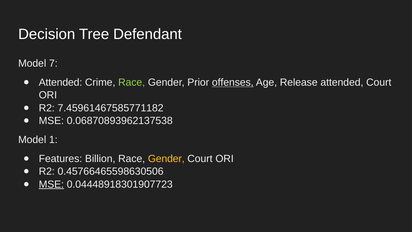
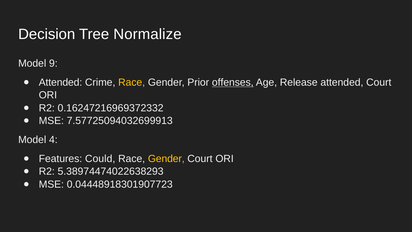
Defendant: Defendant -> Normalize (147, 34)
7: 7 -> 9 (53, 63)
Race colour: light green -> yellow (132, 82)
7.45961467585771182: 7.45961467585771182 -> 0.16247216969372332 (111, 108)
0.06870893962137538: 0.06870893962137538 -> 7.57725094032699913 (120, 121)
1: 1 -> 4 (53, 140)
Billion: Billion -> Could (100, 159)
0.45766465598630506: 0.45766465598630506 -> 5.38974474022638293 (111, 171)
MSE underline: present -> none (51, 184)
